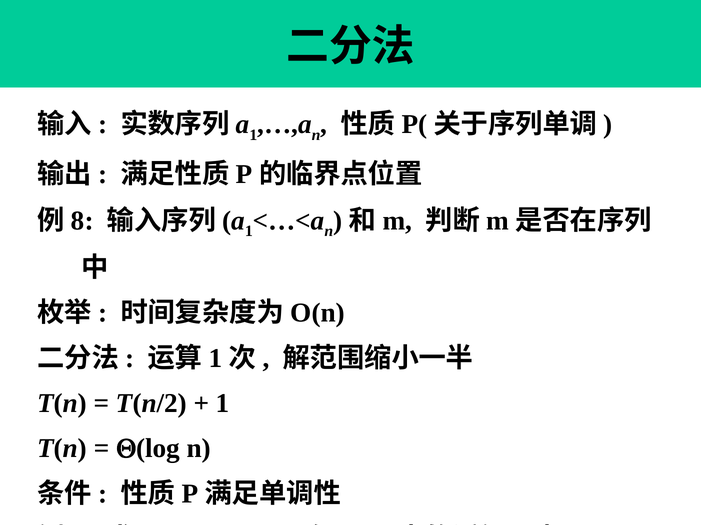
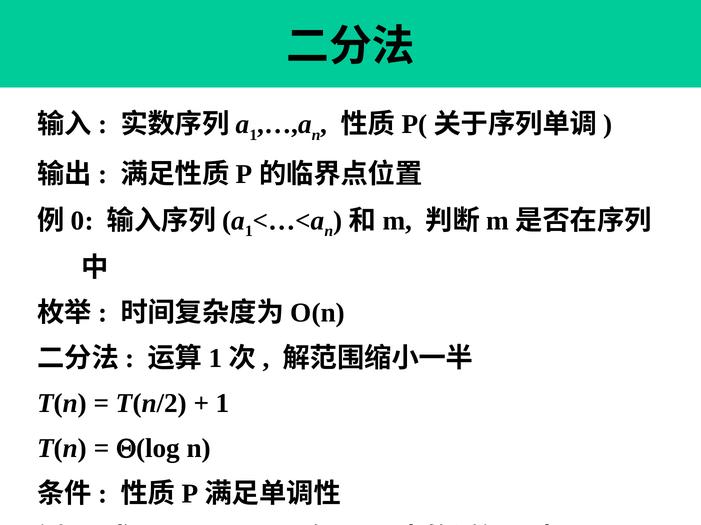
8: 8 -> 0 (82, 221)
